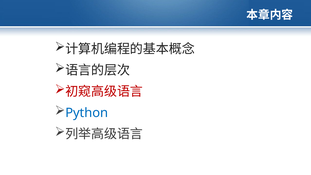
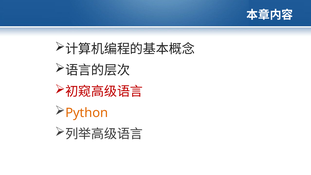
Python colour: blue -> orange (87, 113)
